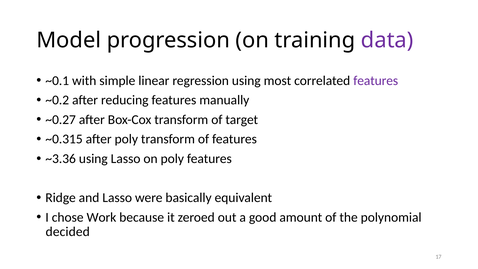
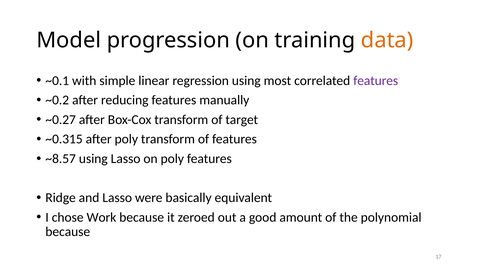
data colour: purple -> orange (387, 40)
~3.36: ~3.36 -> ~8.57 (61, 159)
decided: decided -> because (68, 232)
